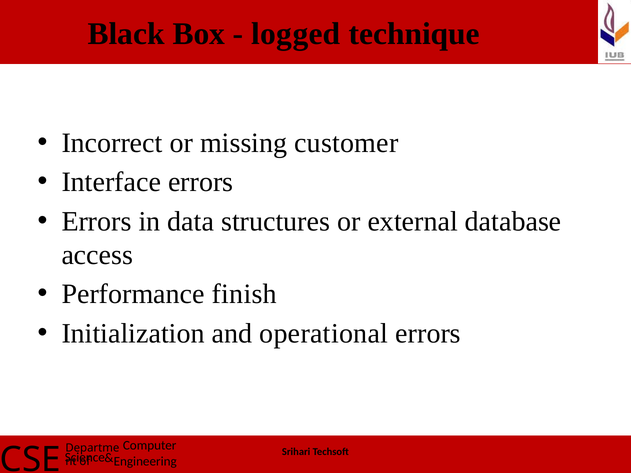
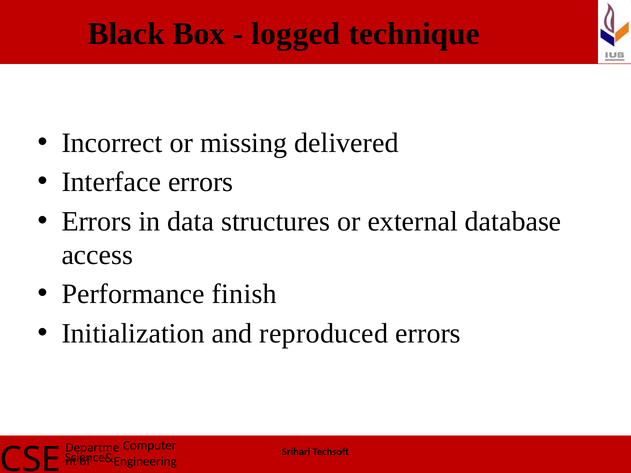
customer: customer -> delivered (346, 143)
operational: operational -> reproduced (324, 334)
